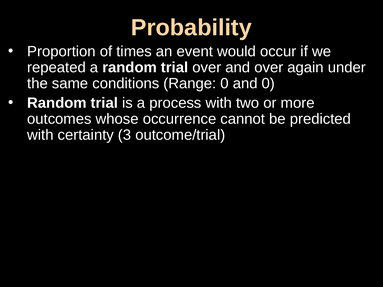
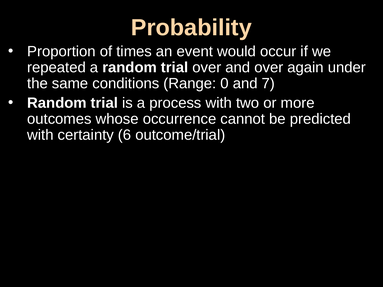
and 0: 0 -> 7 (268, 84)
3: 3 -> 6 (125, 135)
